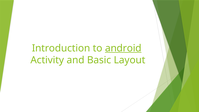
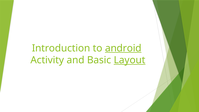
Layout underline: none -> present (130, 60)
